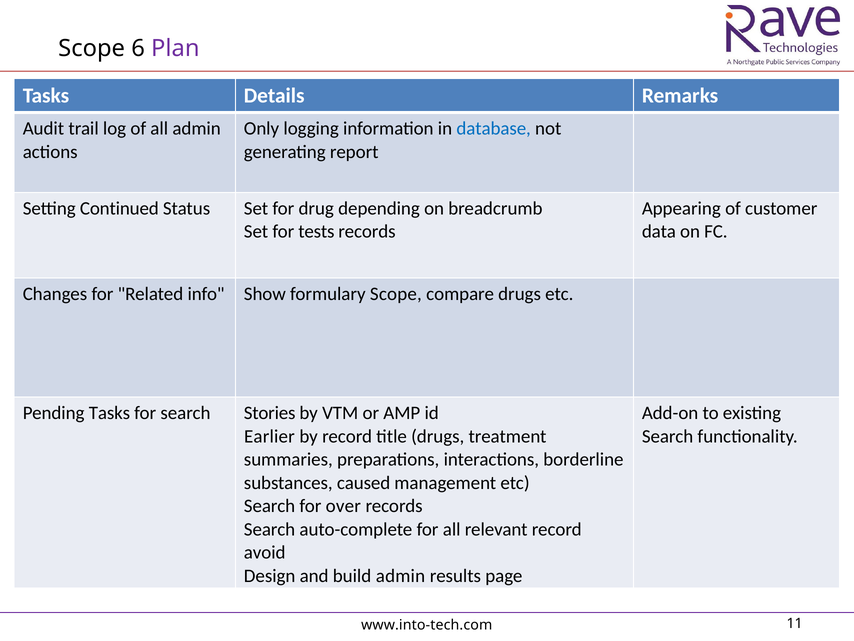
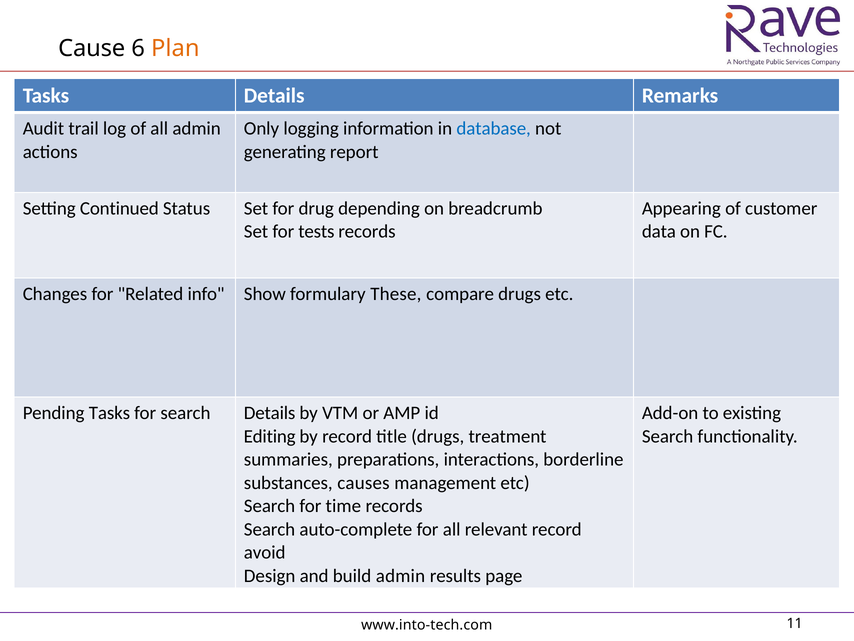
Scope: Scope -> Cause (92, 49)
Plan colour: purple -> orange (175, 49)
formulary Scope: Scope -> These (396, 294)
search Stories: Stories -> Details (270, 413)
Earlier: Earlier -> Editing (270, 436)
caused: caused -> causes (363, 483)
over: over -> time (343, 506)
